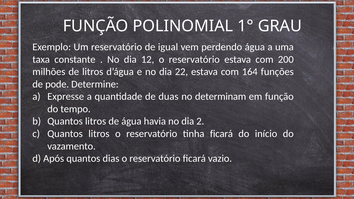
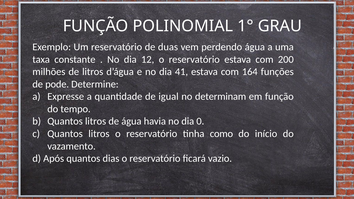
igual: igual -> duas (168, 47)
22: 22 -> 41 (182, 72)
duas: duas -> igual (169, 97)
2: 2 -> 0 (200, 121)
tinha ficará: ficará -> como (221, 134)
